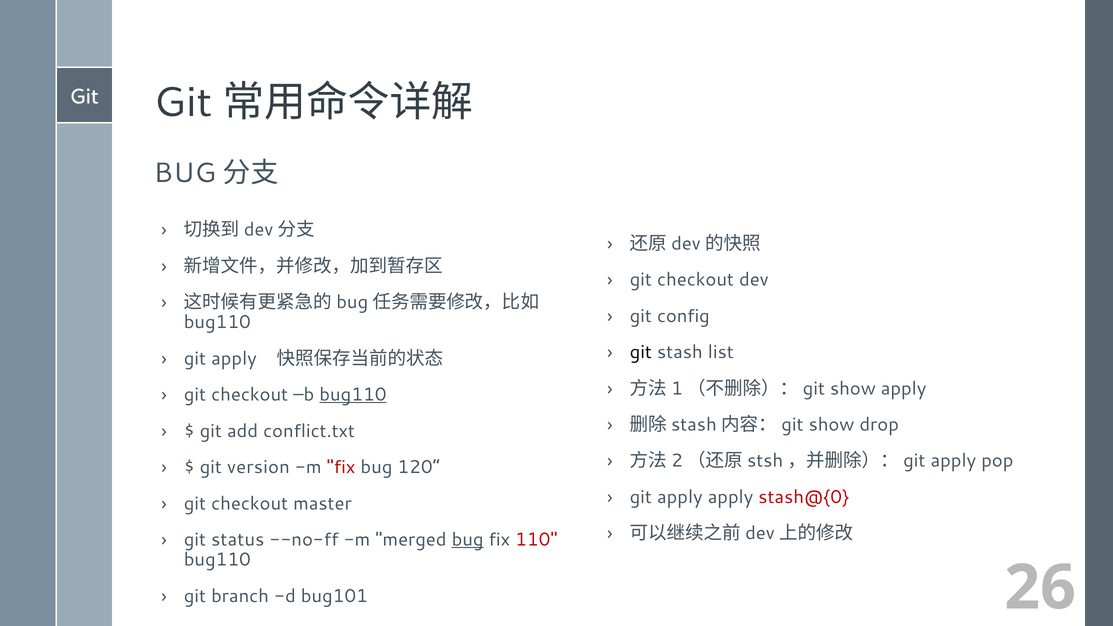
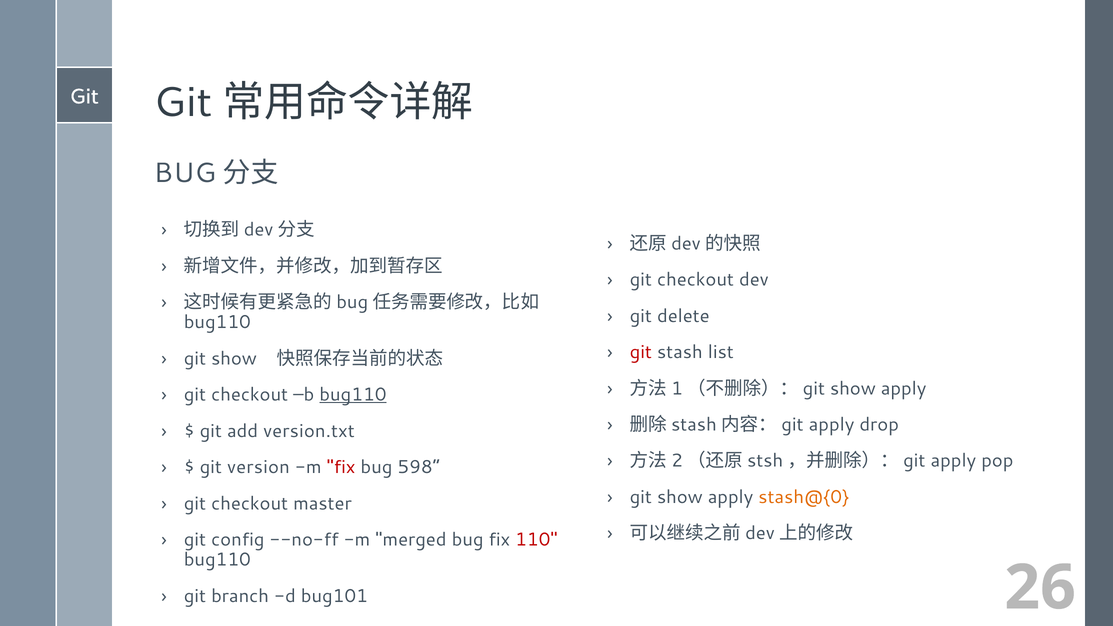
config: config -> delete (683, 316)
git colour: black -> red (641, 352)
apply: apply -> show (234, 359)
show: show -> apply (832, 425)
conflict.txt: conflict.txt -> version.txt (309, 431)
120“: 120“ -> 598“ (419, 467)
apply: apply -> show (680, 497)
stash@{0 colour: red -> orange (804, 497)
status: status -> config (238, 540)
bug underline: present -> none (468, 540)
